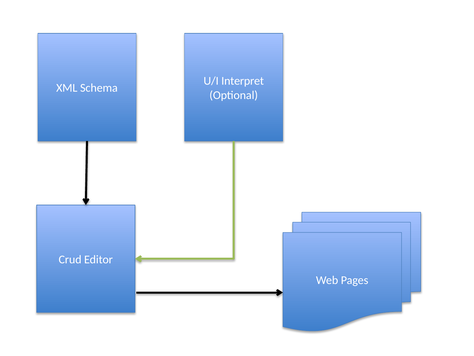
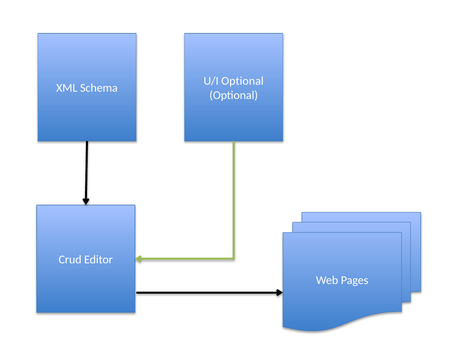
U/I Interpret: Interpret -> Optional (242, 81)
